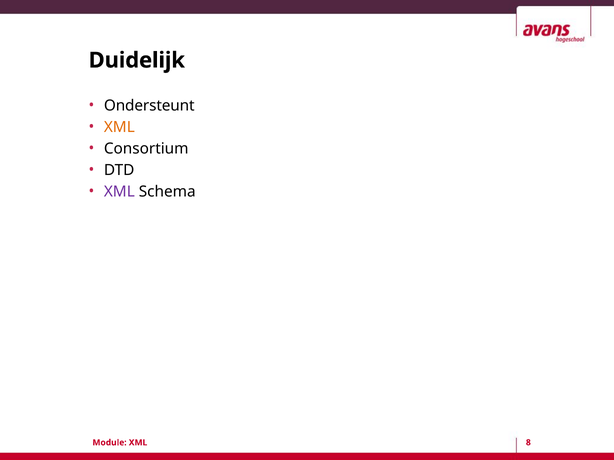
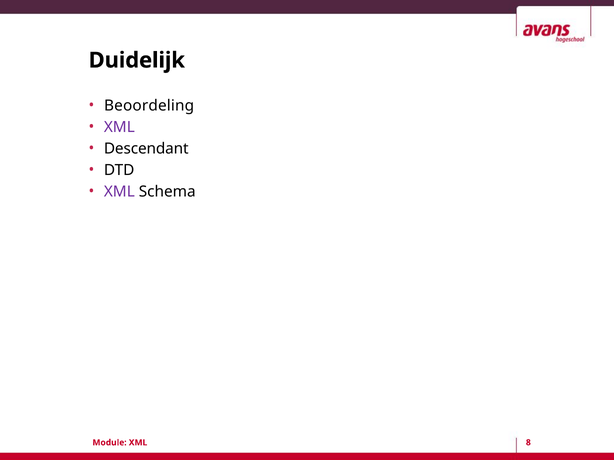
Ondersteunt: Ondersteunt -> Beoordeling (149, 106)
XML colour: orange -> purple (119, 127)
Consortium: Consortium -> Descendant (146, 149)
